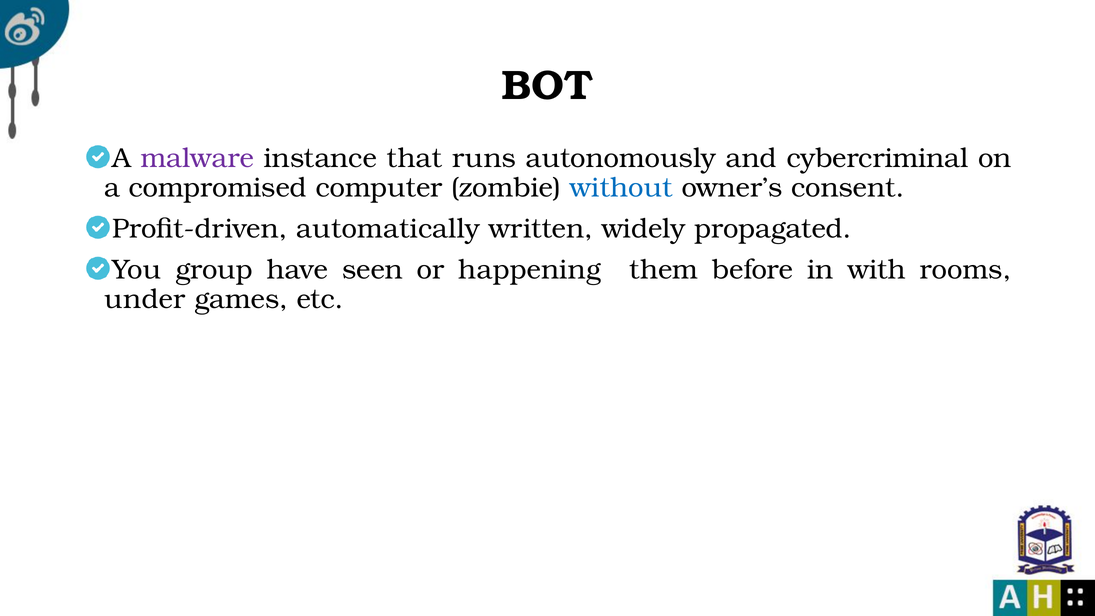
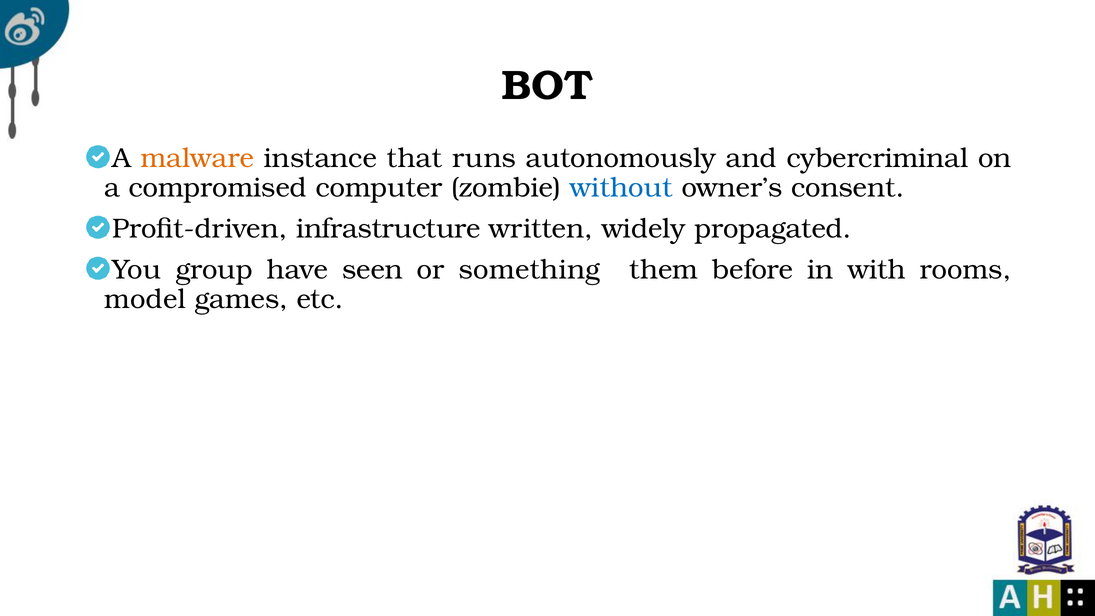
malware colour: purple -> orange (197, 158)
automatically: automatically -> infrastructure (388, 229)
happening: happening -> something (530, 269)
under: under -> model (145, 299)
